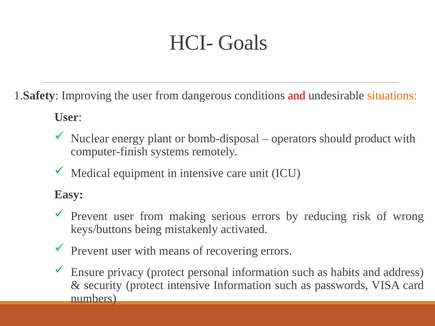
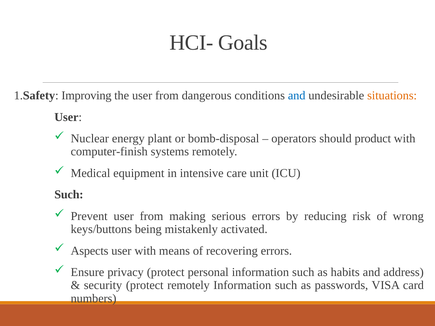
and colour: red -> blue (297, 96)
Easy: Easy -> Such (69, 195)
Prevent: Prevent -> Aspects (90, 251)
protect intensive: intensive -> remotely (189, 286)
